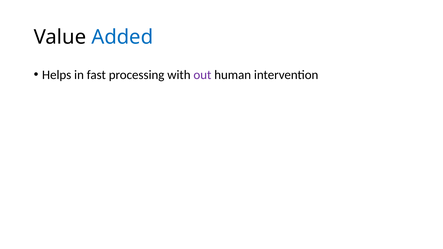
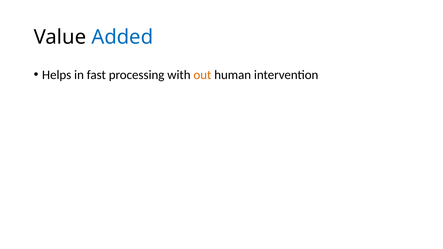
out colour: purple -> orange (202, 75)
